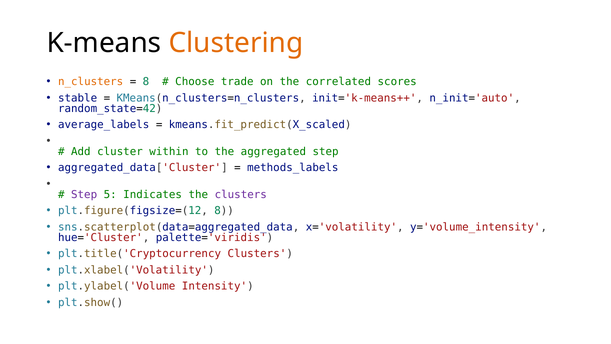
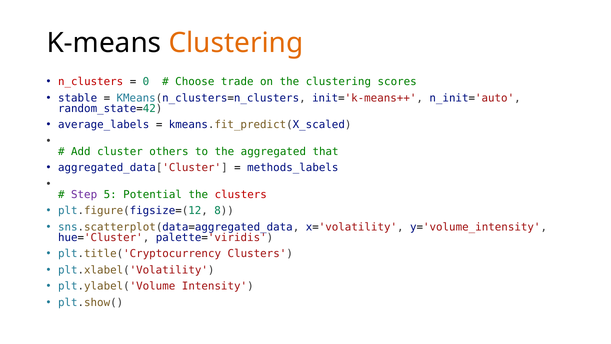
n_clusters colour: orange -> red (91, 82)
8: 8 -> 0 (146, 82)
the correlated: correlated -> clustering (338, 82)
within: within -> others (169, 151)
aggregated step: step -> that (326, 151)
Indicates: Indicates -> Potential (153, 194)
clusters colour: purple -> red (241, 194)
